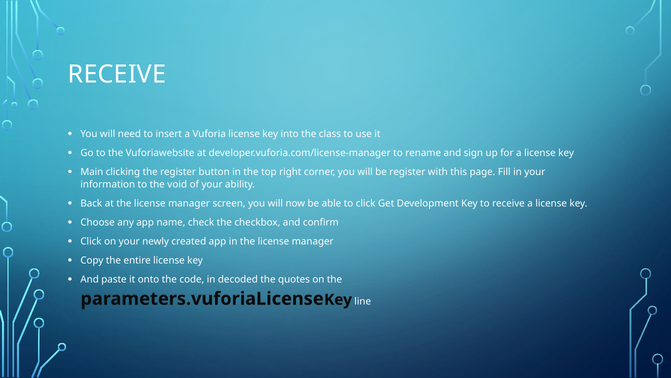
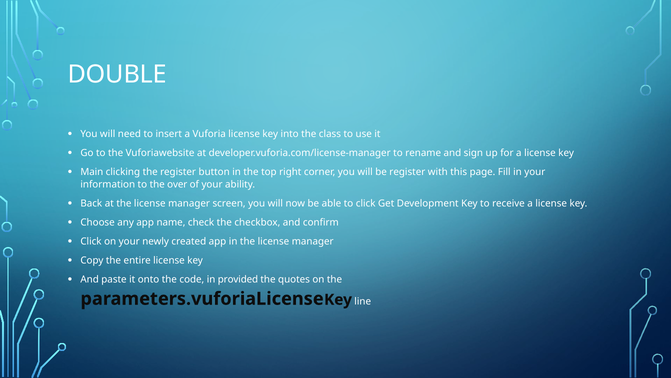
RECEIVE: RECEIVE -> DOUBLE (117, 75)
void: void -> over (177, 184)
decoded: decoded -> provided (238, 279)
